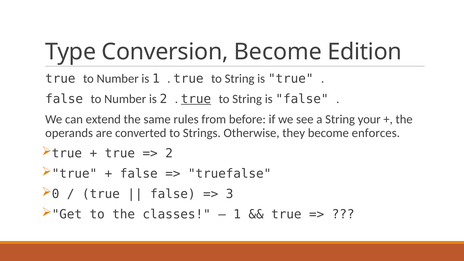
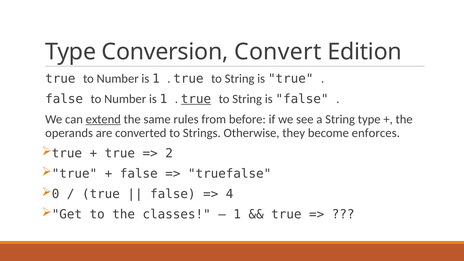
Conversion Become: Become -> Convert (278, 52)
2: 2 -> 1 (164, 99)
extend underline: none -> present (103, 119)
String your: your -> type (369, 119)
3: 3 -> 4 (230, 194)
